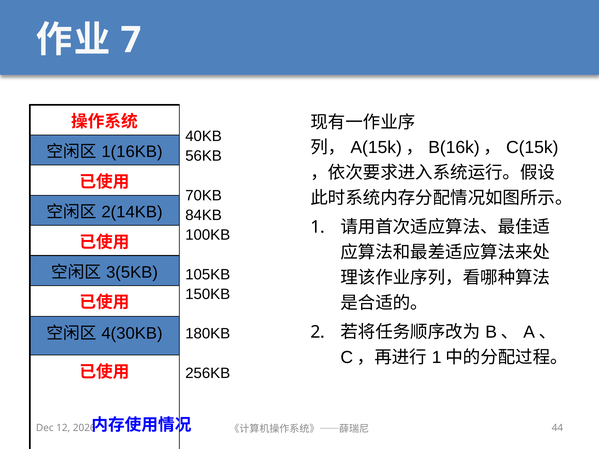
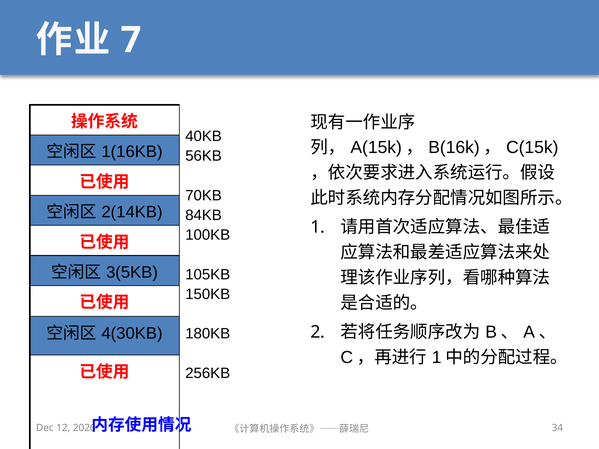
44: 44 -> 34 (557, 428)
